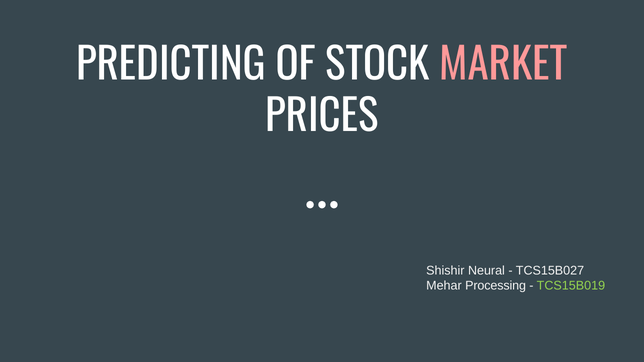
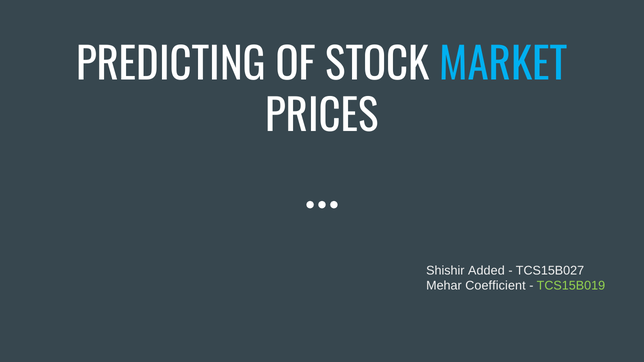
MARKET colour: pink -> light blue (503, 66)
Neural: Neural -> Added (486, 271)
Processing: Processing -> Coefficient (495, 286)
